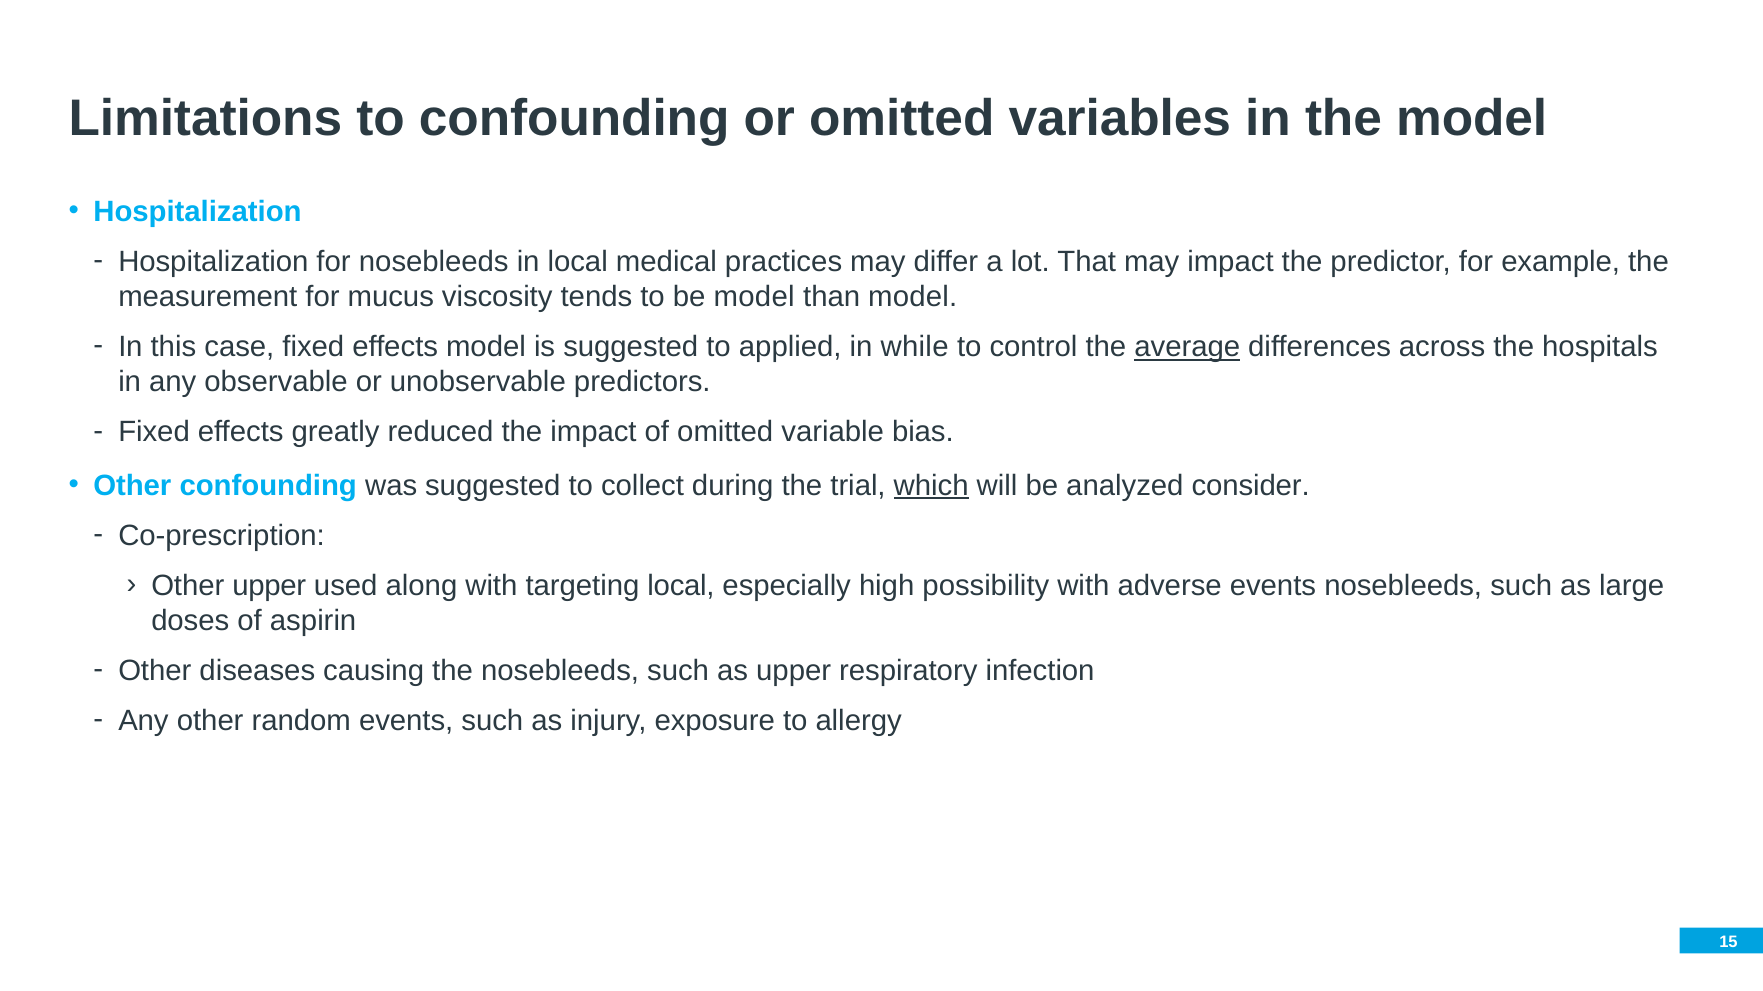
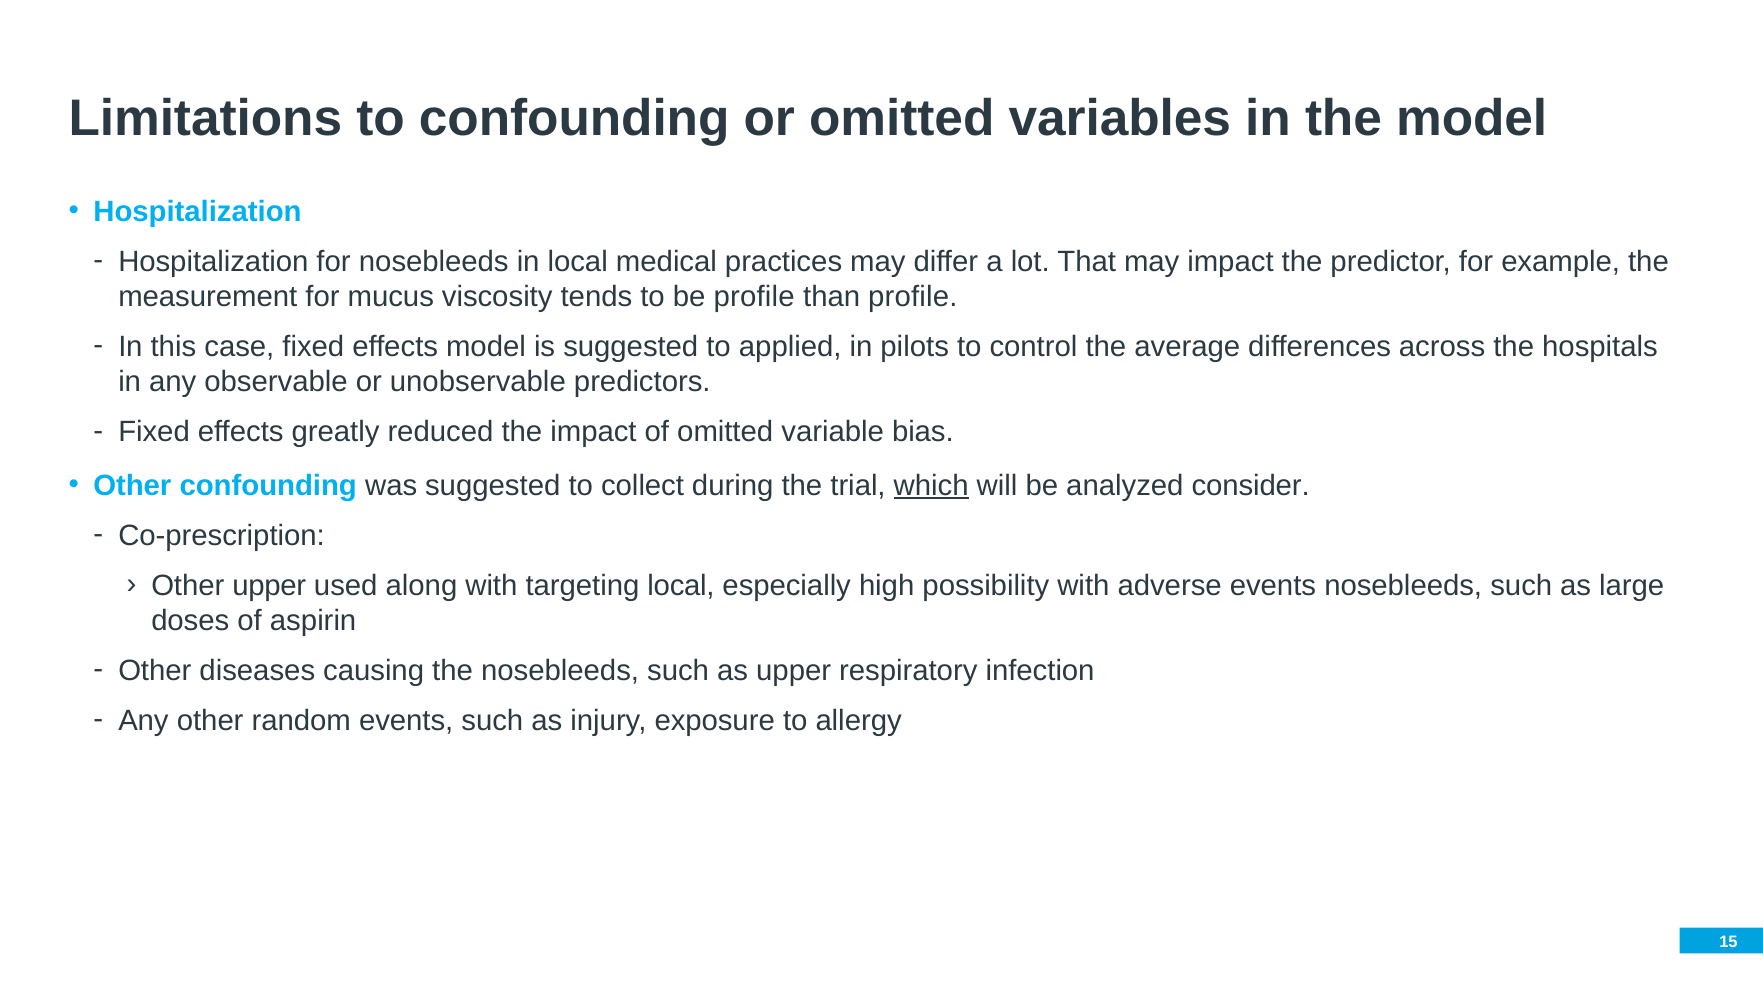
be model: model -> profile (754, 297)
than model: model -> profile (913, 297)
while: while -> pilots (915, 347)
average underline: present -> none (1187, 347)
